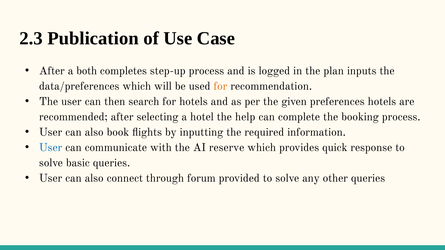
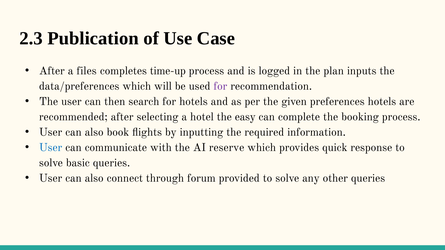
both: both -> files (87, 71)
step-up: step-up -> time-up (168, 71)
for colour: orange -> purple (220, 86)
help: help -> easy (245, 117)
